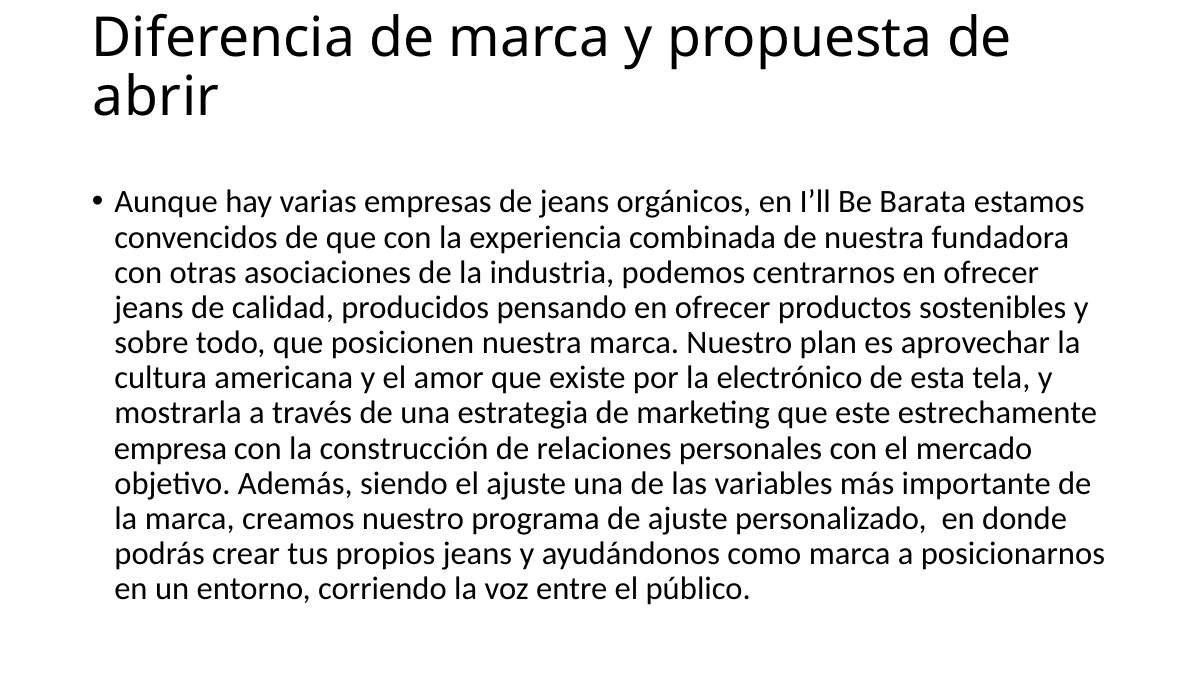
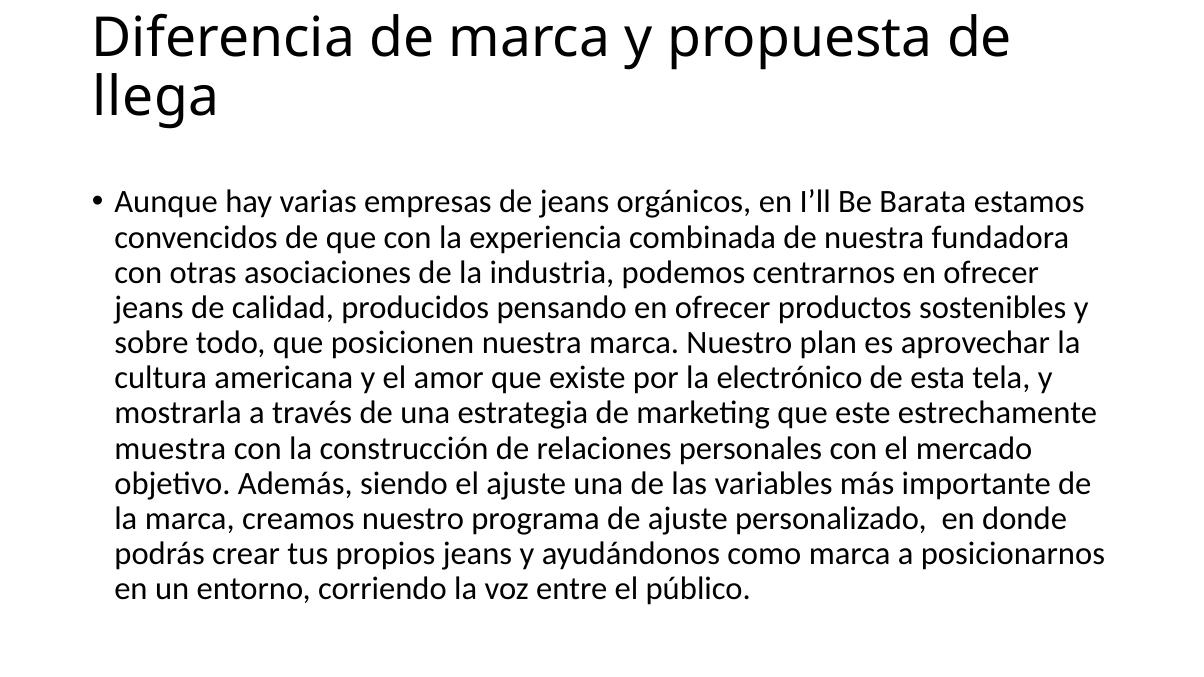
abrir: abrir -> llega (156, 98)
empresa: empresa -> muestra (170, 449)
